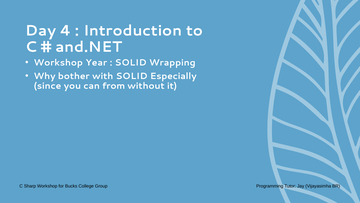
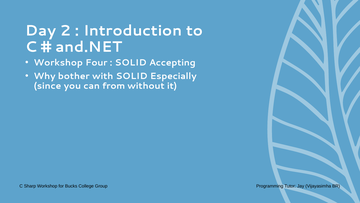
4: 4 -> 2 (66, 31)
Year: Year -> Four (96, 62)
Wrapping: Wrapping -> Accepting (172, 62)
